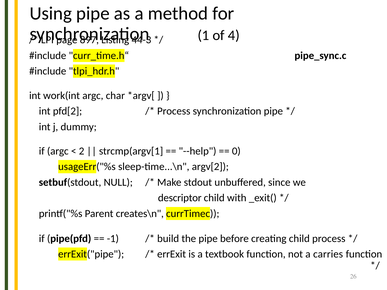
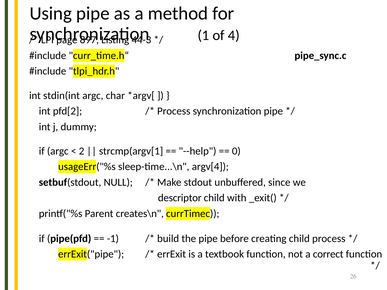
work(int: work(int -> stdin(int (62, 96)
argv[2: argv[2 -> argv[4 (210, 167)
carries: carries -> correct (328, 254)
